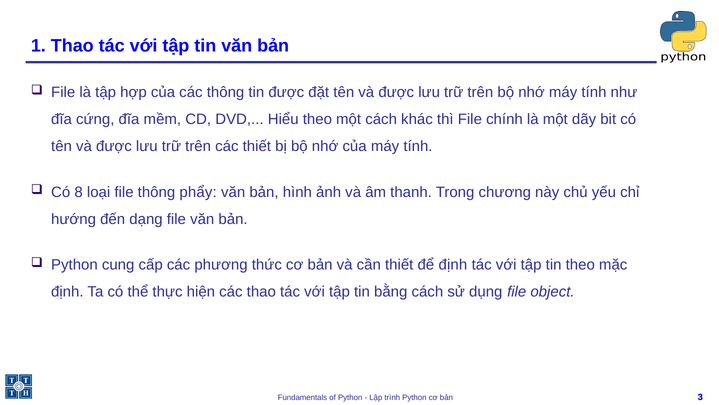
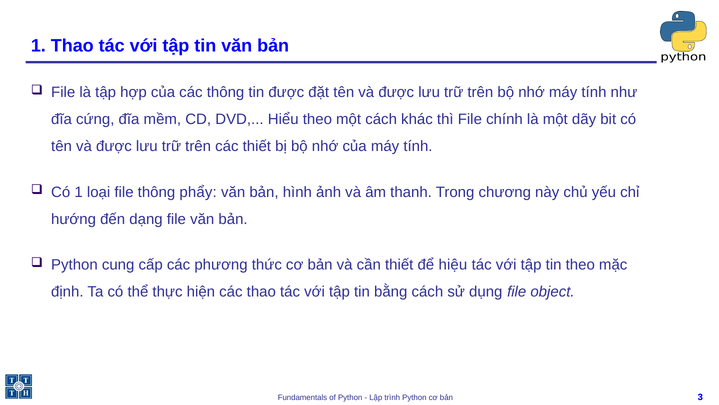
Có 8: 8 -> 1 (79, 192)
để định: định -> hiệu (453, 265)
